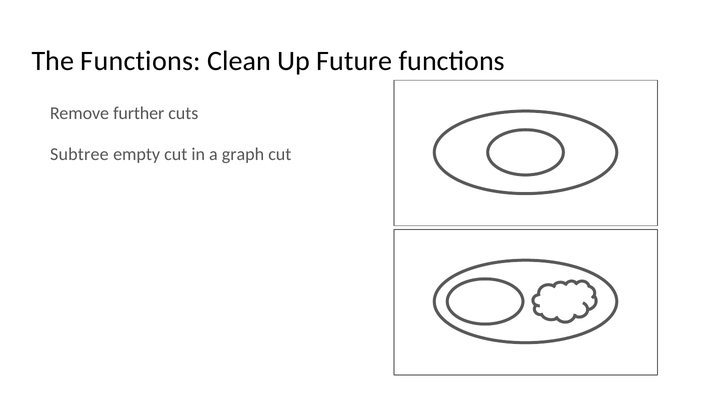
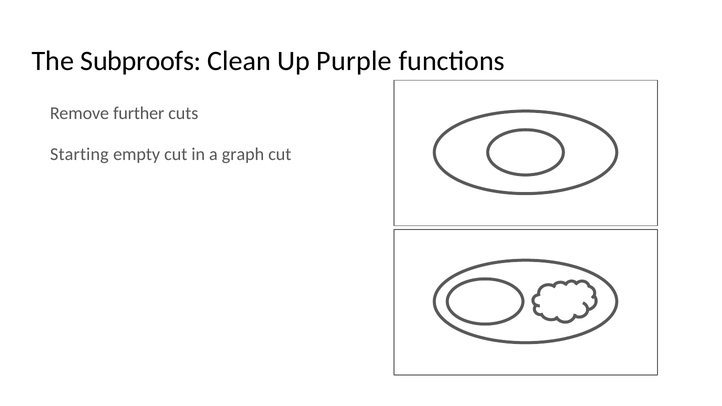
The Functions: Functions -> Subproofs (141, 61)
Future: Future -> Purple (354, 61)
Subtree: Subtree -> Starting (79, 154)
